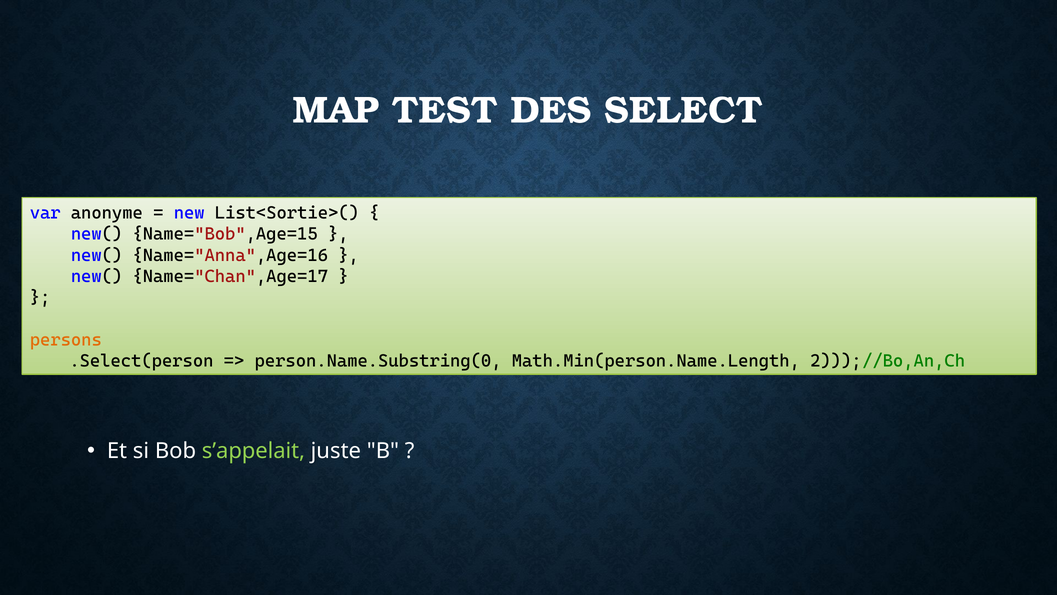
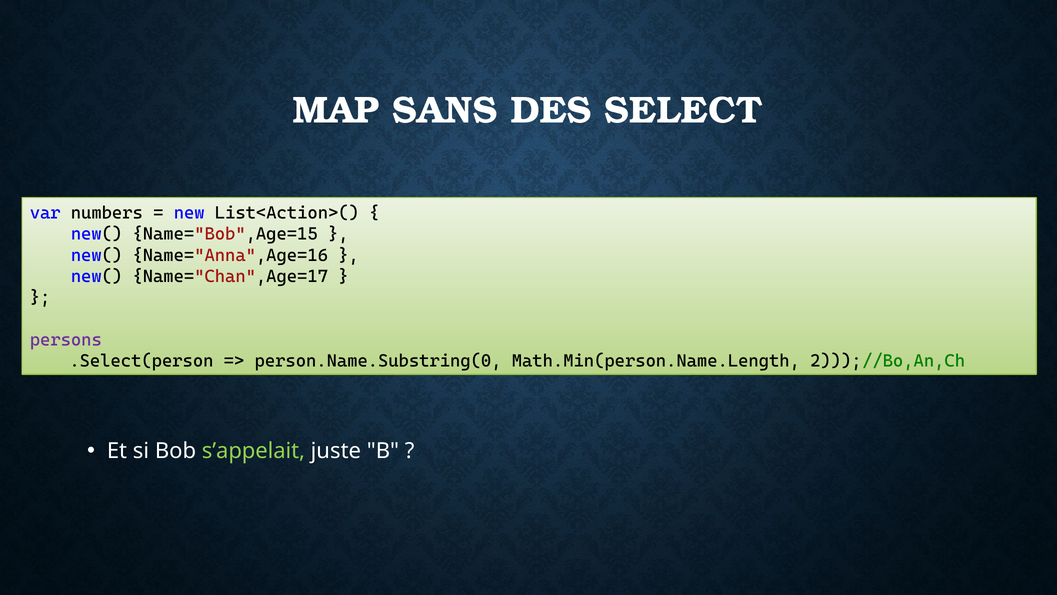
TEST: TEST -> SANS (445, 110)
anonyme: anonyme -> numbers (107, 213)
List<Sortie>(: List<Sortie>( -> List<Action>( (287, 213)
persons colour: orange -> purple (66, 340)
